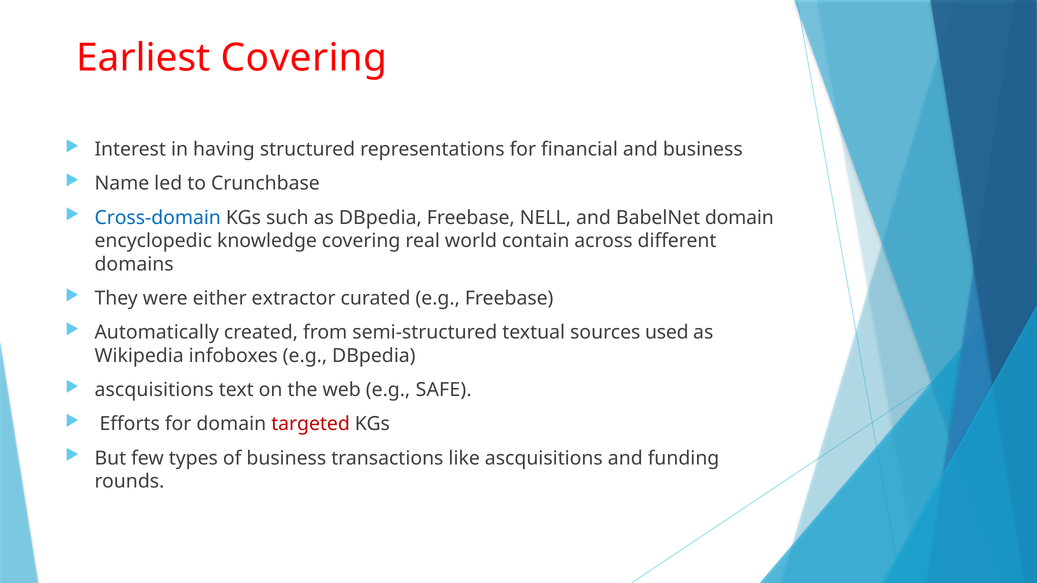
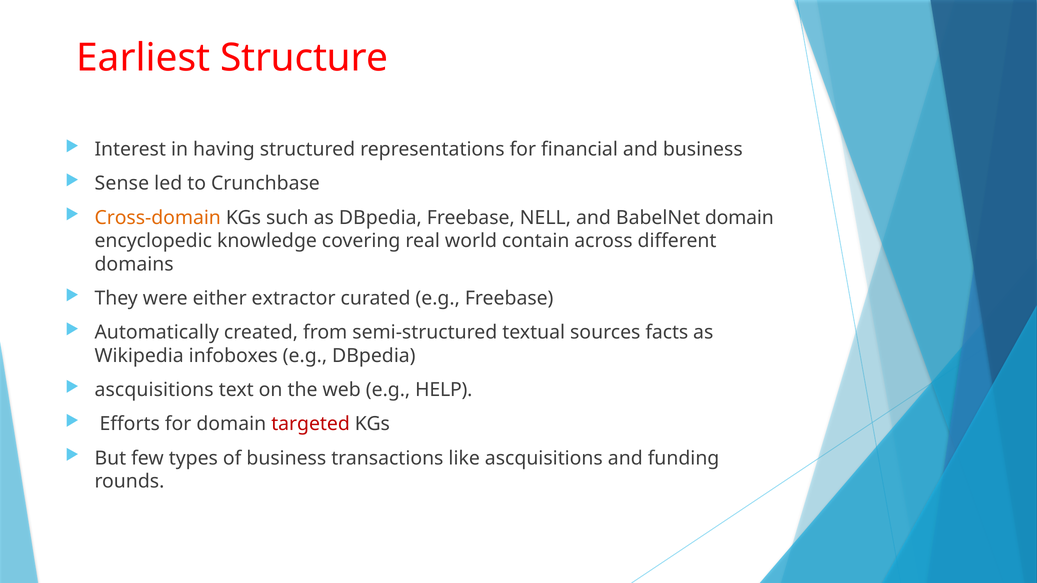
Earliest Covering: Covering -> Structure (304, 58)
Name: Name -> Sense (122, 184)
Cross-domain colour: blue -> orange (158, 218)
used: used -> facts (667, 333)
SAFE: SAFE -> HELP (444, 390)
